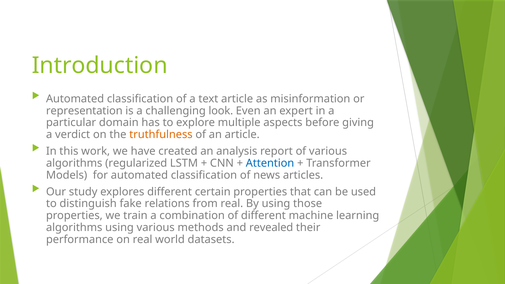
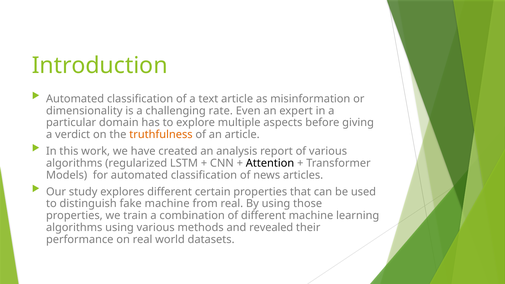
representation: representation -> dimensionality (84, 111)
look: look -> rate (221, 111)
Attention colour: blue -> black (270, 163)
fake relations: relations -> machine (167, 204)
